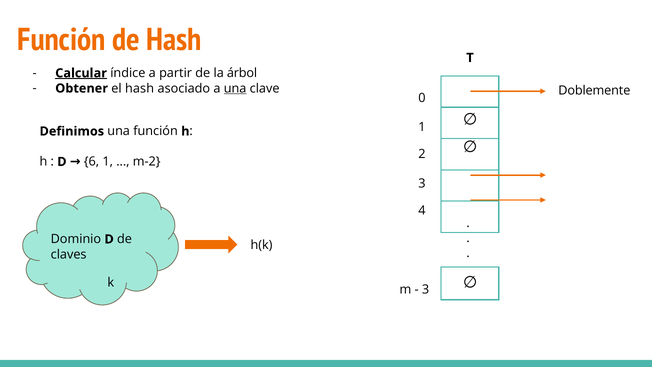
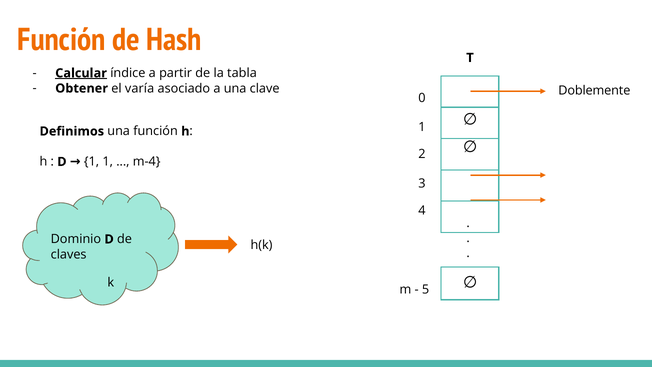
árbol: árbol -> tabla (242, 73)
el hash: hash -> varía (140, 88)
una underline: present -> none (235, 88)
6: 6 -> 1 (91, 162)
m-2: m-2 -> m-4 (147, 162)
3: 3 -> 5 (426, 289)
